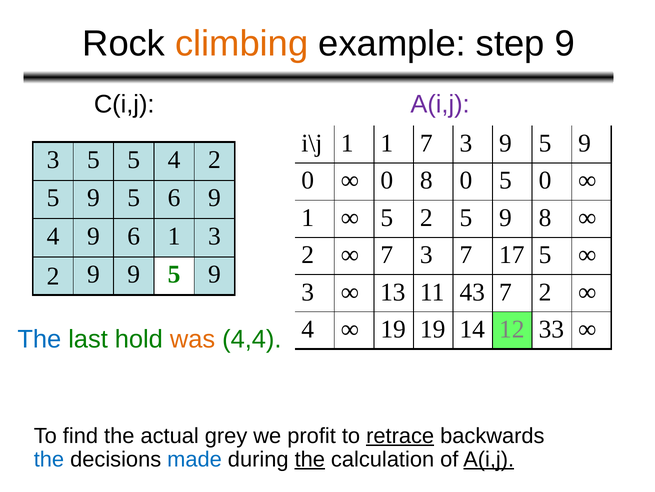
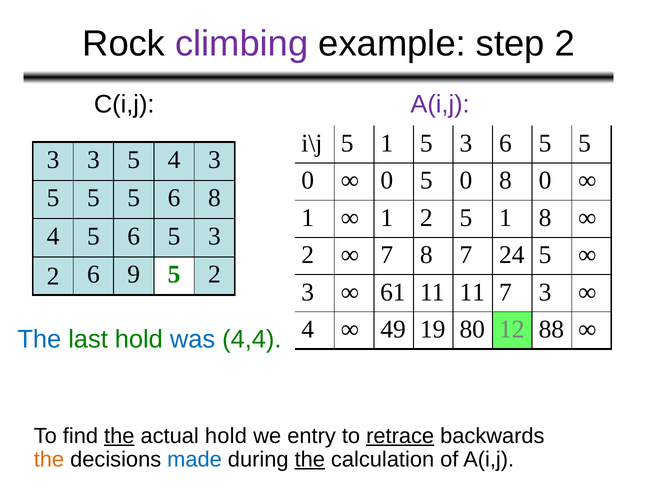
climbing colour: orange -> purple (242, 43)
step 9: 9 -> 2 (565, 43)
i\j 1: 1 -> 5 (347, 143)
1 7: 7 -> 5 (426, 143)
3 9: 9 -> 6 (505, 143)
9: 9 -> 5 (585, 143)
3 5: 5 -> 3 (93, 159)
4 2: 2 -> 3 (214, 159)
0 8: 8 -> 5 (426, 180)
0 5: 5 -> 8 (505, 180)
9: 9 -> 5 (93, 198)
6 9: 9 -> 8 (214, 198)
5: 5 -> 1 (387, 217)
9: 9 -> 1 (505, 217)
4 9: 9 -> 5 (93, 236)
1: 1 -> 5 (174, 236)
3: 3 -> 8 (426, 255)
17: 17 -> 24 (512, 255)
2 9: 9 -> 6 (93, 274)
9: 9 -> 2 (214, 274)
13: 13 -> 61 (393, 292)
11 43: 43 -> 11 (472, 292)
7 2: 2 -> 3 (545, 292)
19: 19 -> 49 (393, 329)
14: 14 -> 80 (472, 329)
33: 33 -> 88 (551, 329)
was colour: orange -> blue (193, 339)
the underline: none -> present (119, 435)
actual grey: grey -> hold (226, 435)
profit: profit -> entry (312, 435)
the colour: blue -> orange (49, 459)
A(i,j underline: present -> none (489, 459)
